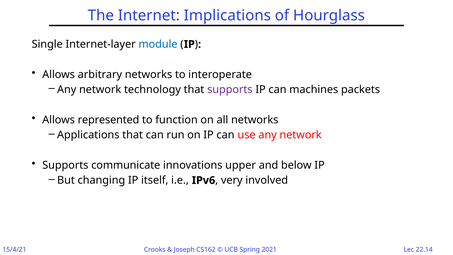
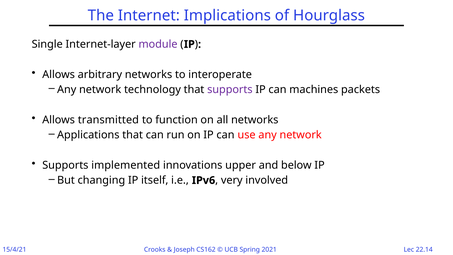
module colour: blue -> purple (158, 44)
represented: represented -> transmitted (108, 120)
communicate: communicate -> implemented (126, 165)
